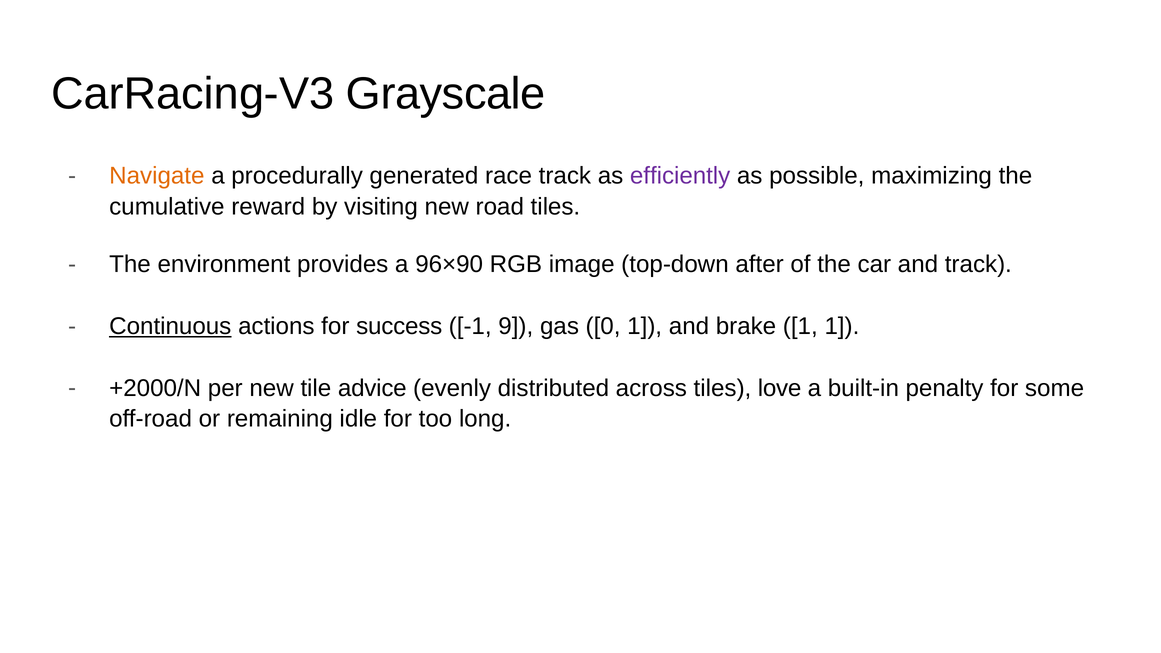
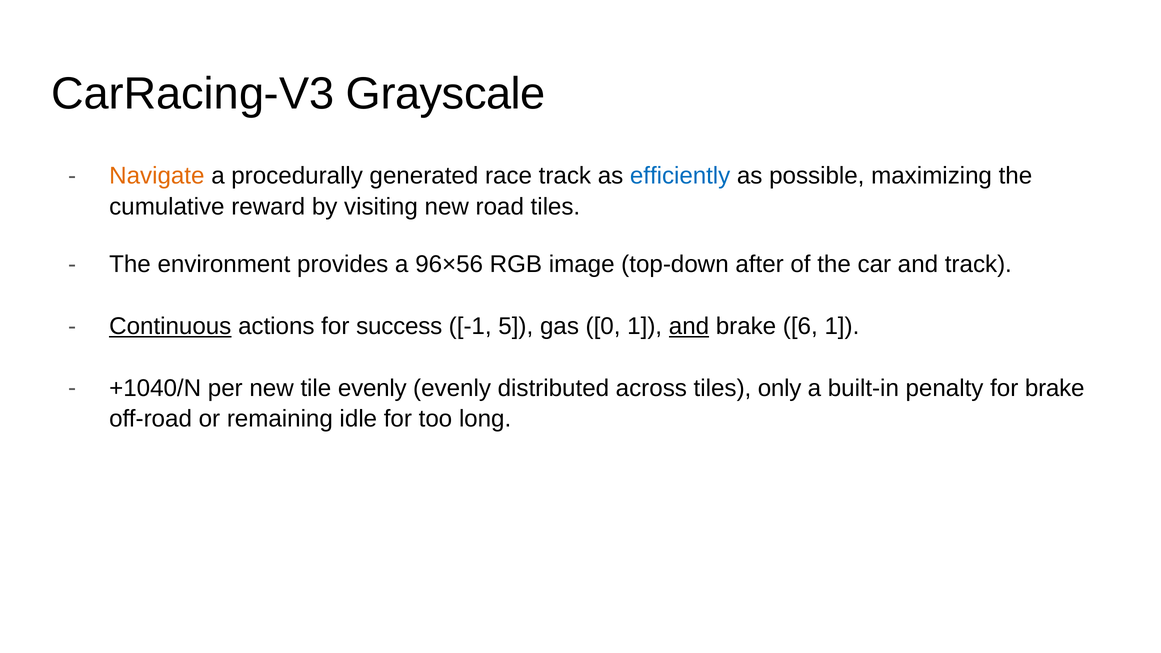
efficiently colour: purple -> blue (680, 176)
96×90: 96×90 -> 96×56 (449, 264)
9: 9 -> 5 (516, 326)
and underline: none -> present (689, 326)
brake 1: 1 -> 6 (800, 326)
+2000/N: +2000/N -> +1040/N (155, 388)
tile advice: advice -> evenly (372, 388)
love: love -> only (780, 388)
for some: some -> brake (1055, 388)
